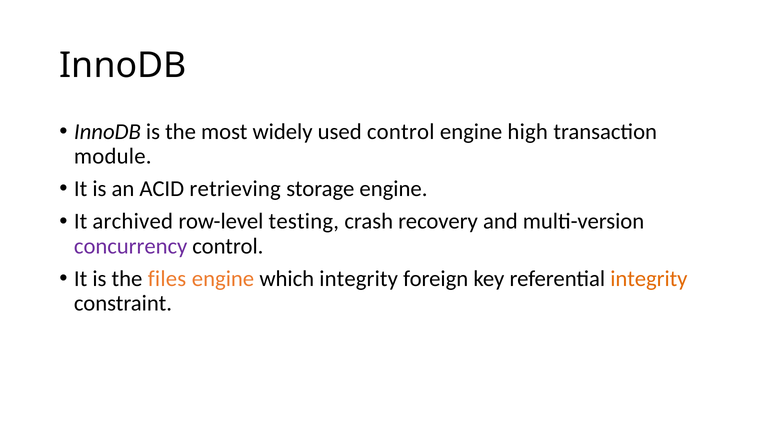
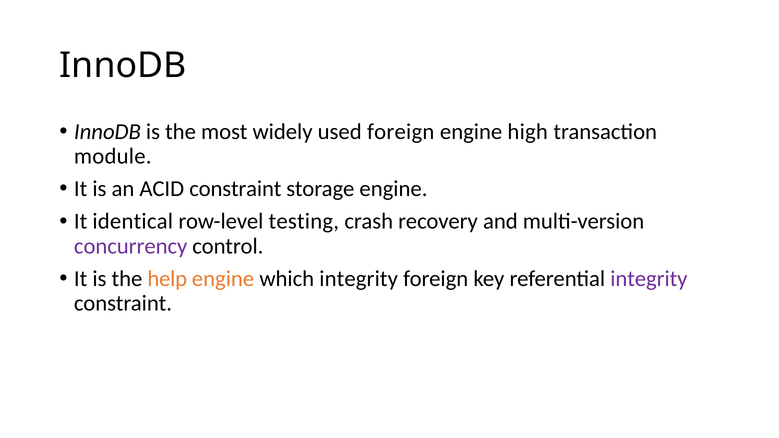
used control: control -> foreign (401, 132)
ACID retrieving: retrieving -> constraint (235, 189)
archived: archived -> identical (133, 222)
files: files -> help (167, 279)
integrity colour: orange -> purple (649, 279)
